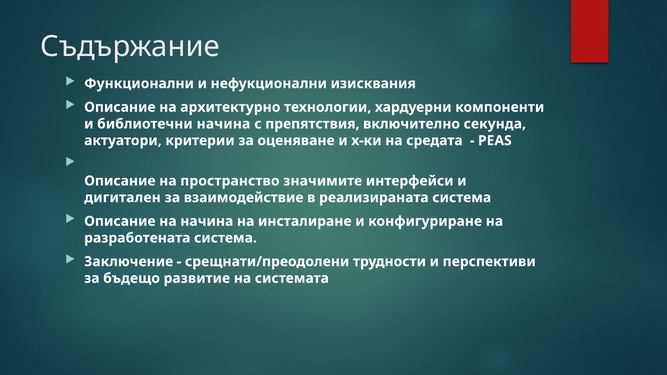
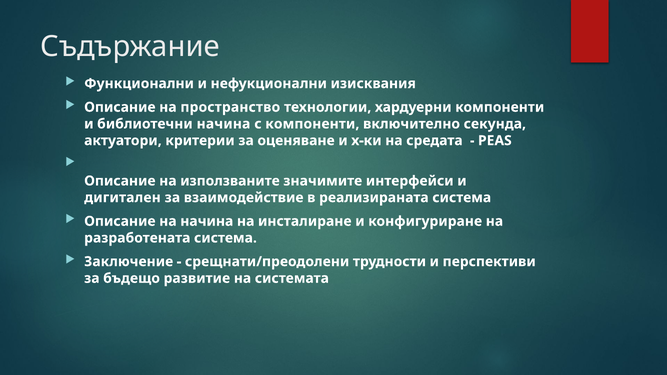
архитектурно: архитектурно -> пространство (230, 107)
с препятствия: препятствия -> компоненти (312, 124)
пространство: пространство -> използваните (230, 181)
